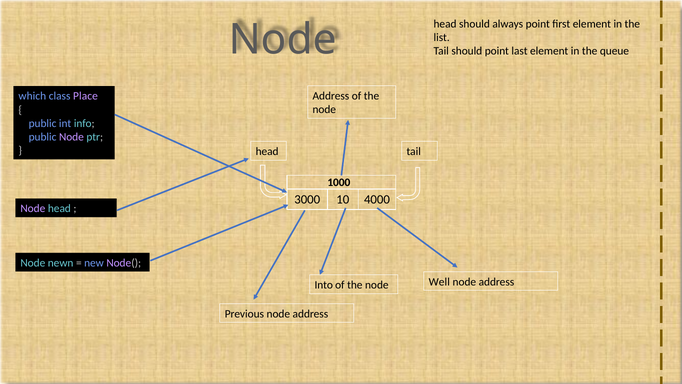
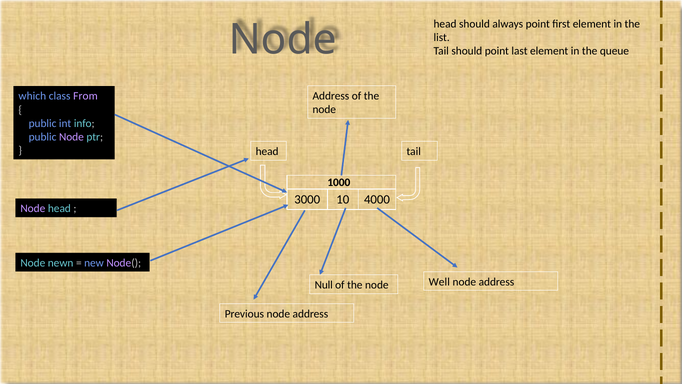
Place: Place -> From (85, 96)
Into: Into -> Null (324, 285)
